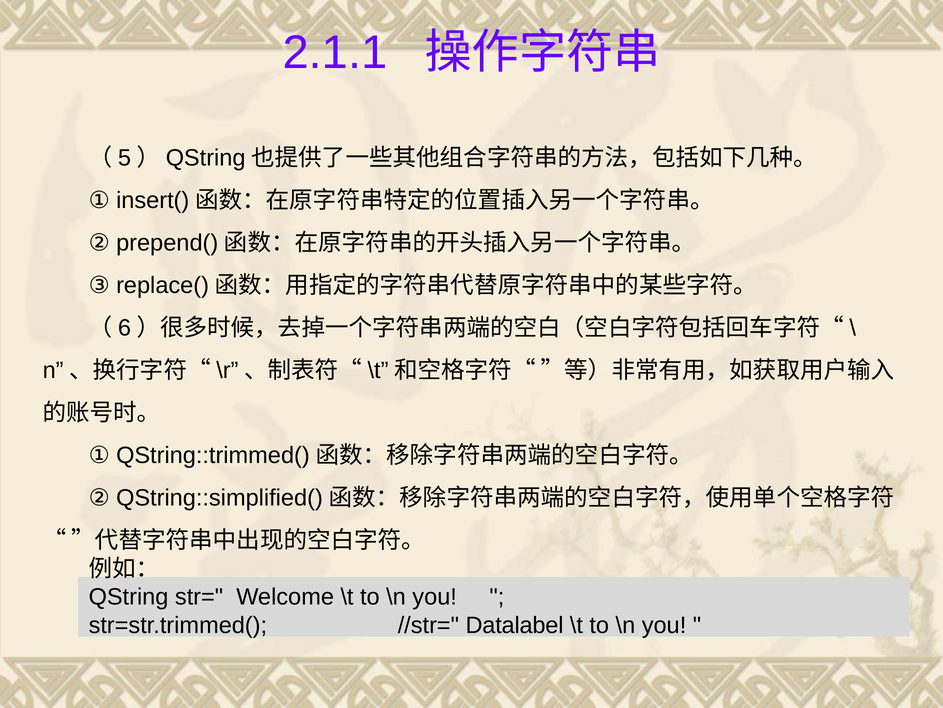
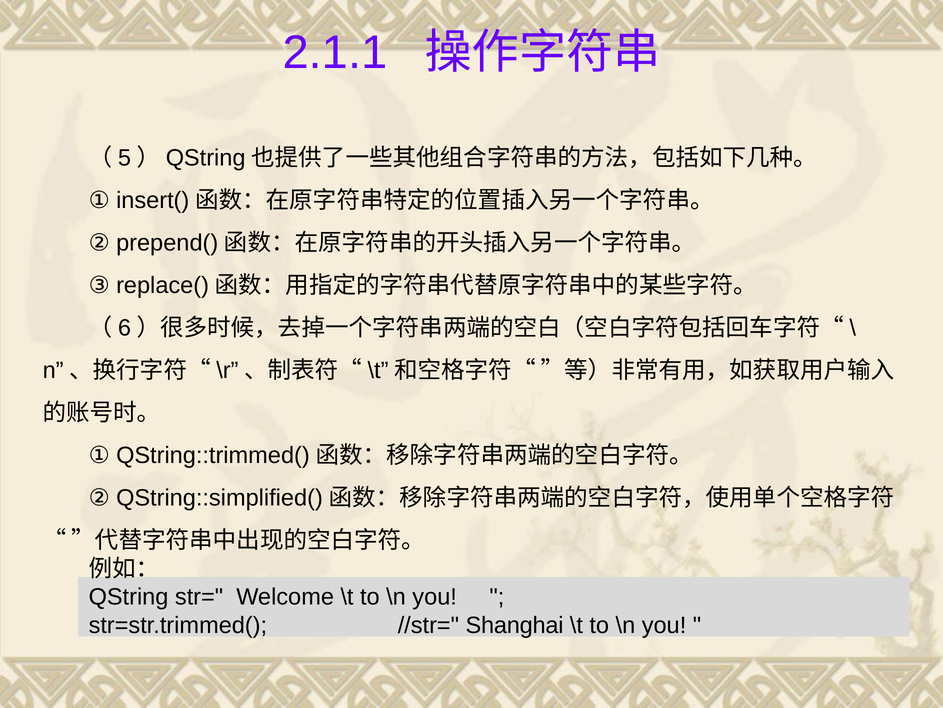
Datalabel: Datalabel -> Shanghai (515, 625)
